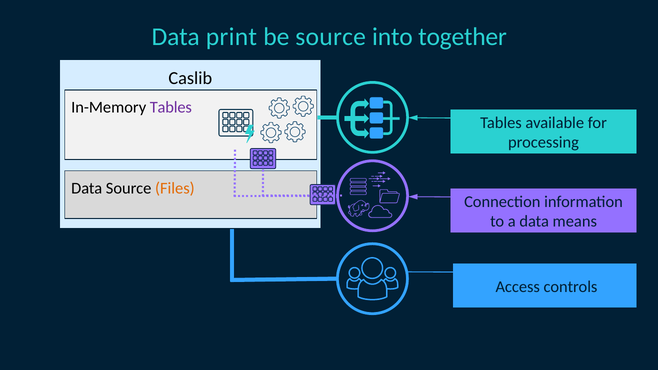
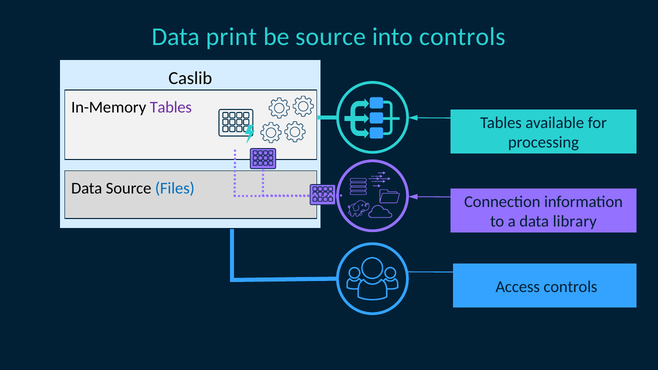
into together: together -> controls (462, 37)
Files colour: orange -> blue (175, 188)
means: means -> library (575, 221)
